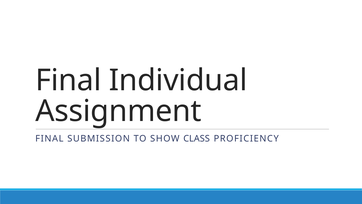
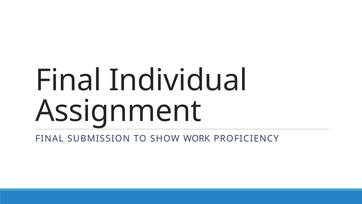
CLASS: CLASS -> WORK (197, 138)
